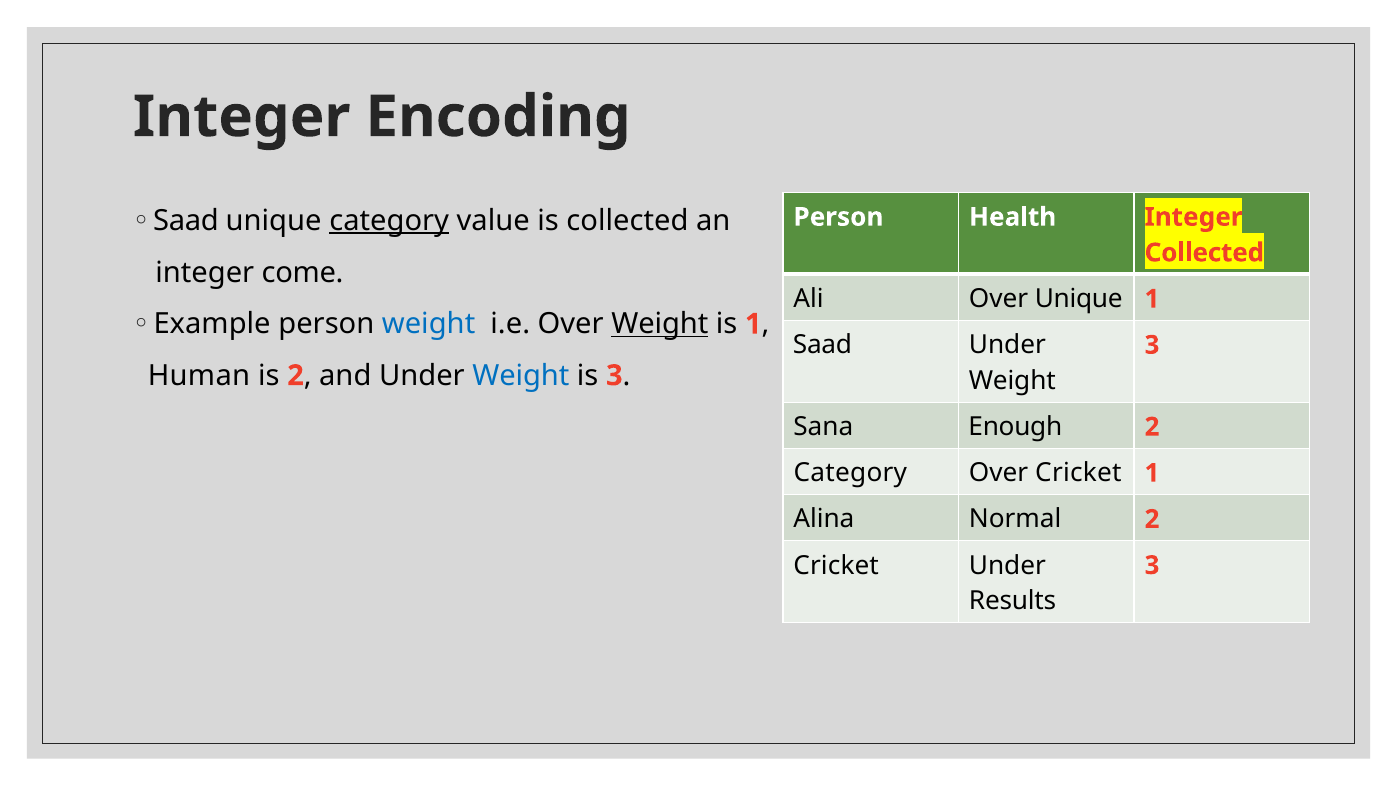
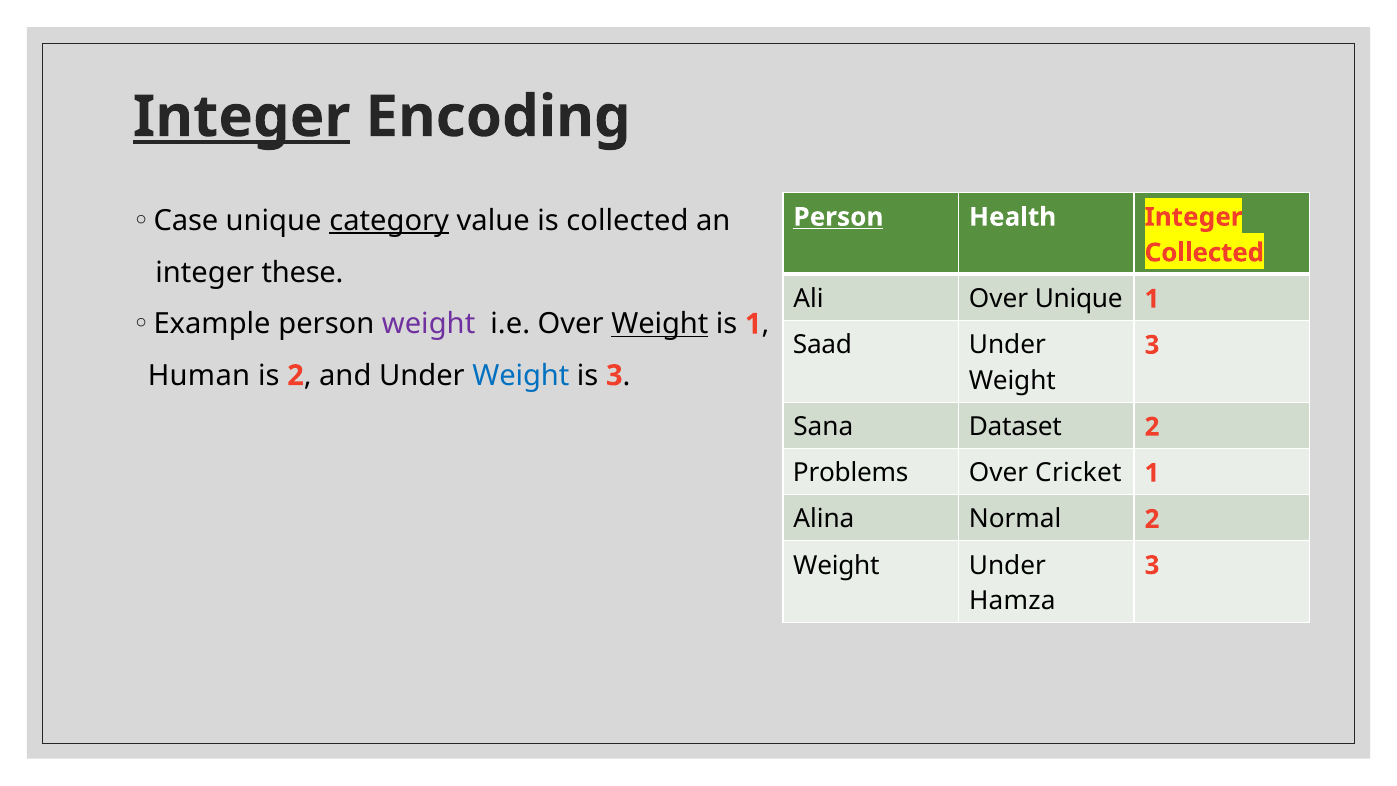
Integer underline: none -> present (242, 117)
Saad: Saad -> Case (186, 221)
Person underline: none -> present (838, 217)
come: come -> these (303, 272)
weight colour: blue -> purple (429, 324)
Enough: Enough -> Dataset (1015, 427)
Category: Category -> Problems (851, 473)
Cricket: Cricket -> Weight (836, 565)
Results: Results -> Hamza (1012, 601)
